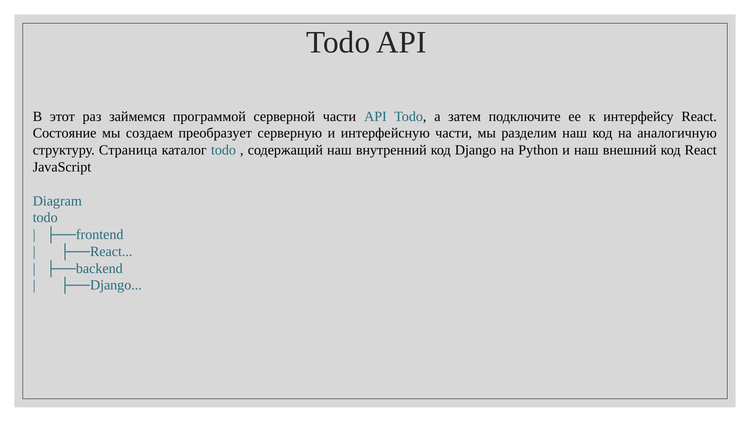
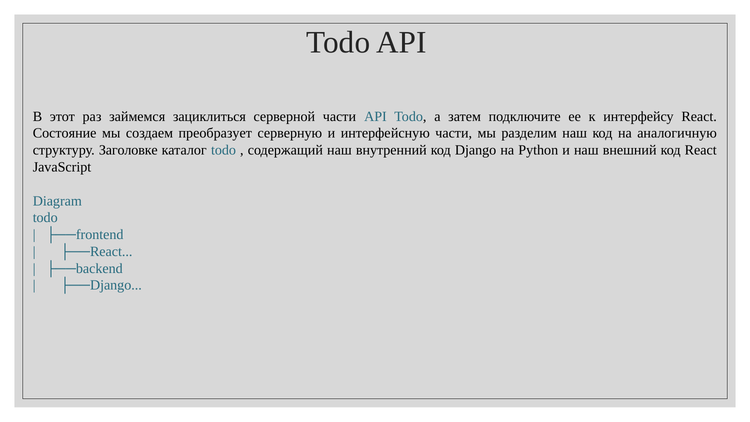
программой: программой -> зациклиться (209, 116)
Страница: Страница -> Заголовке (128, 150)
